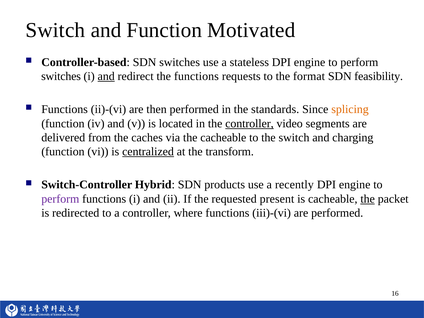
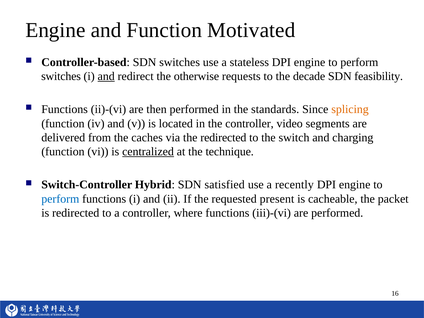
Switch: Switch -> Engine (55, 30)
the functions: functions -> otherwise (196, 76)
format: format -> decade (309, 76)
controller underline: present -> none (249, 123)
the cacheable: cacheable -> redirected (223, 138)
transform: transform -> technique (230, 152)
products: products -> satisfied (225, 185)
perform colour: purple -> blue (60, 199)
the underline: present -> none (368, 199)
